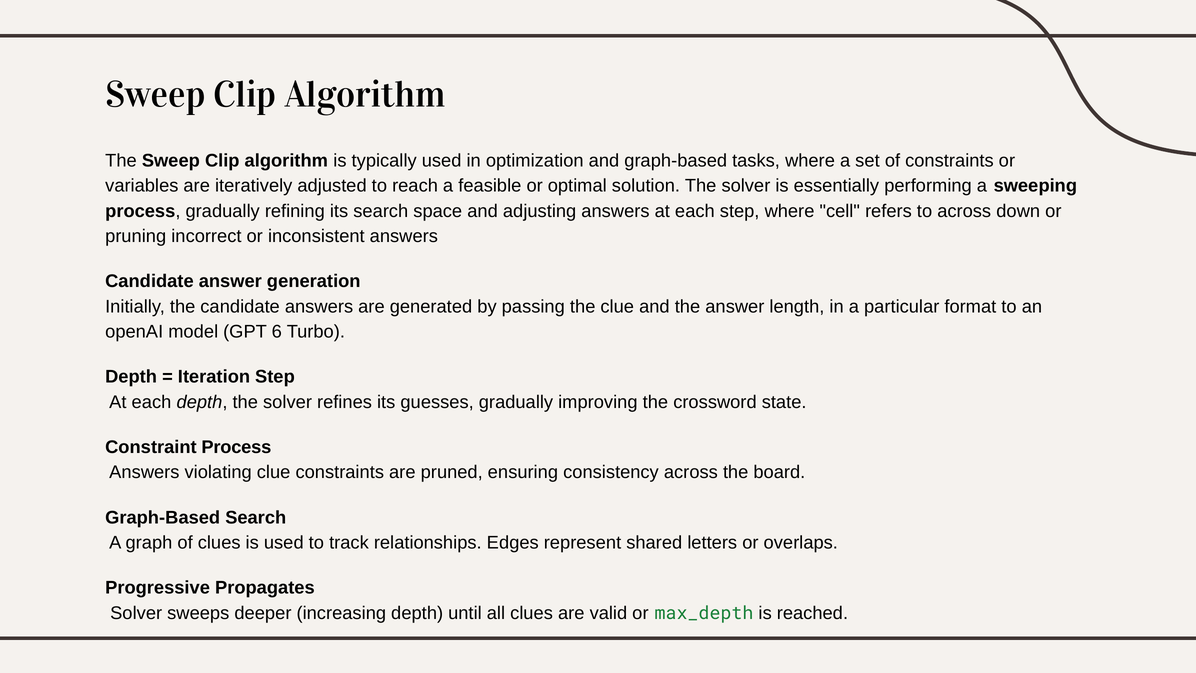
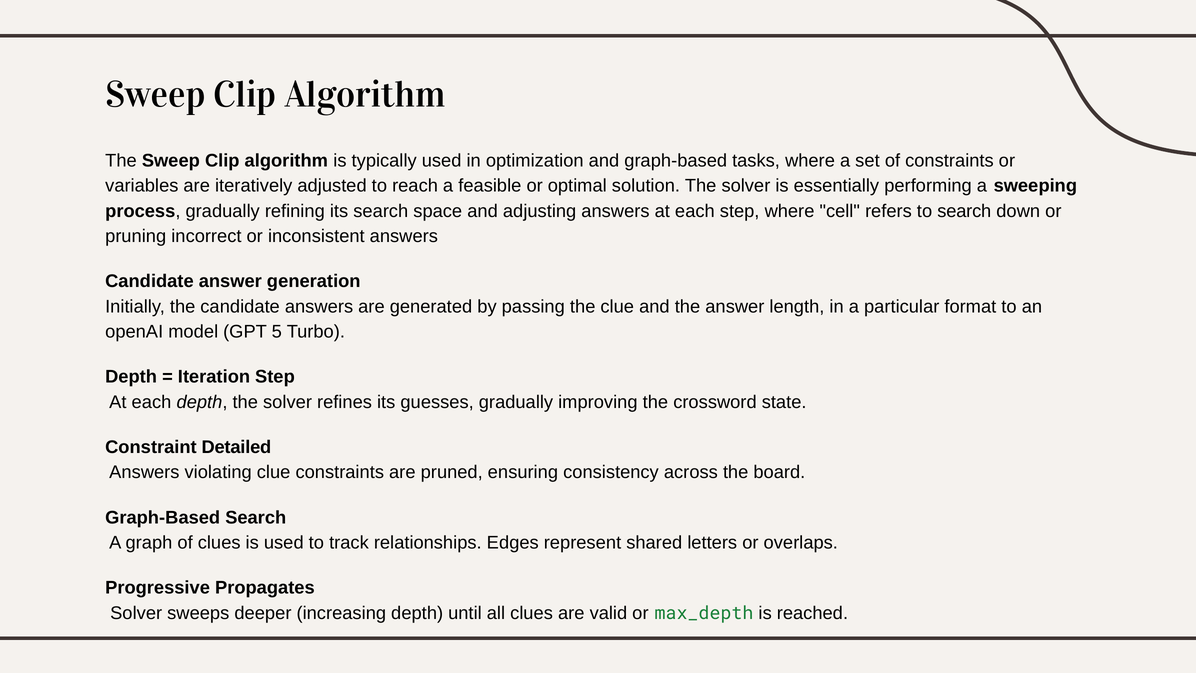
to across: across -> search (964, 211)
6: 6 -> 5 (277, 332)
Constraint Process: Process -> Detailed (236, 447)
